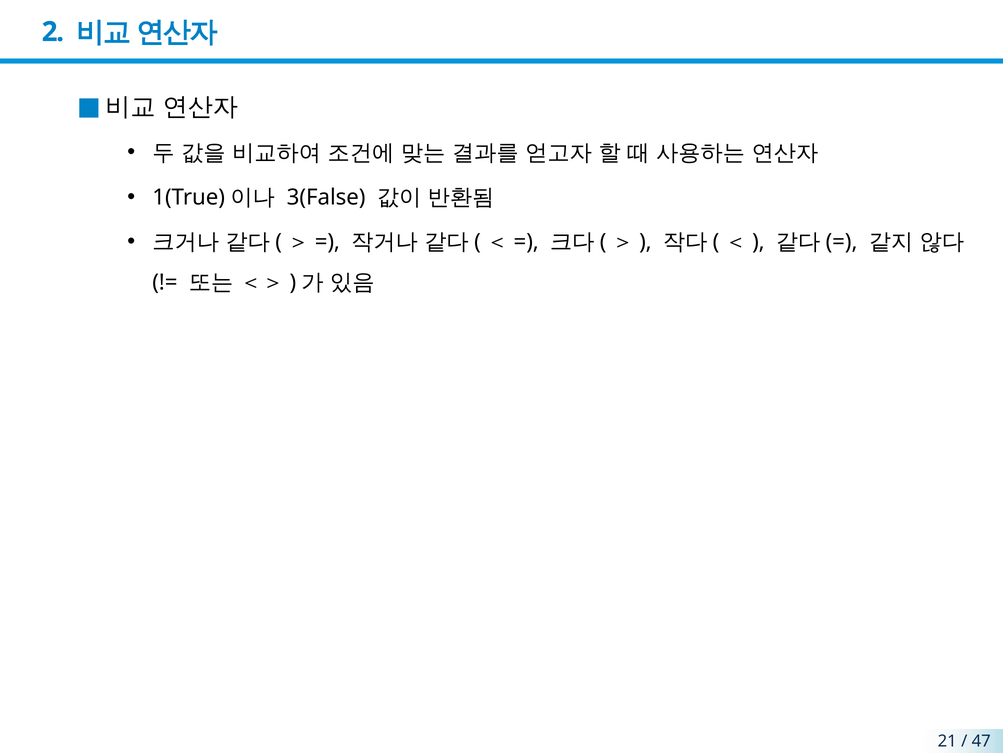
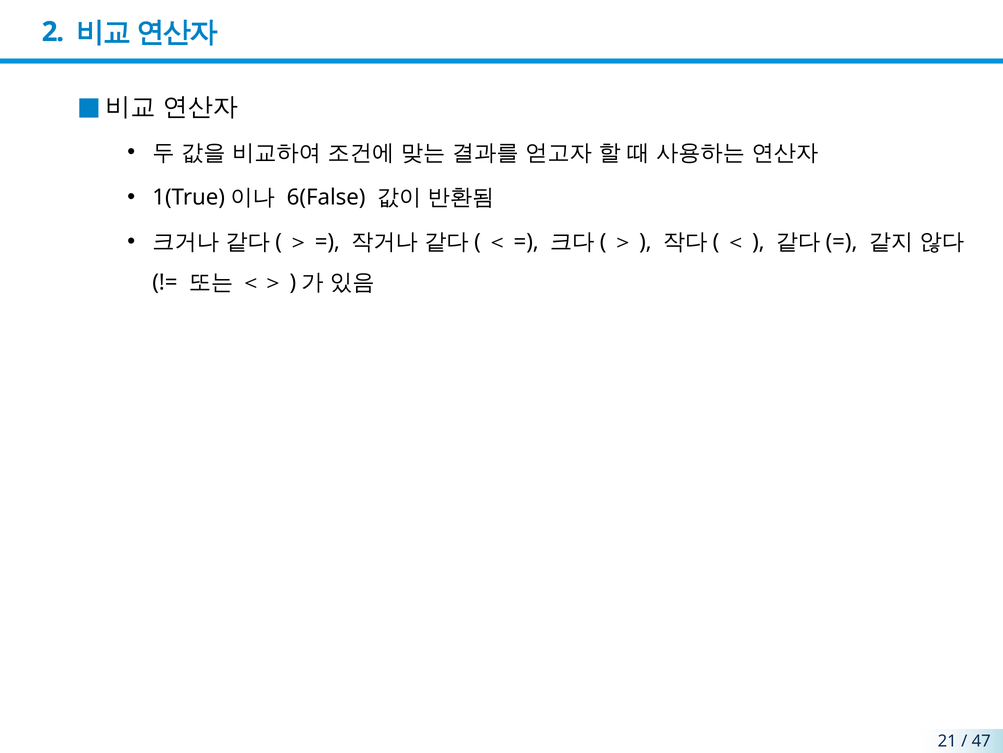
3(False: 3(False -> 6(False (326, 197)
